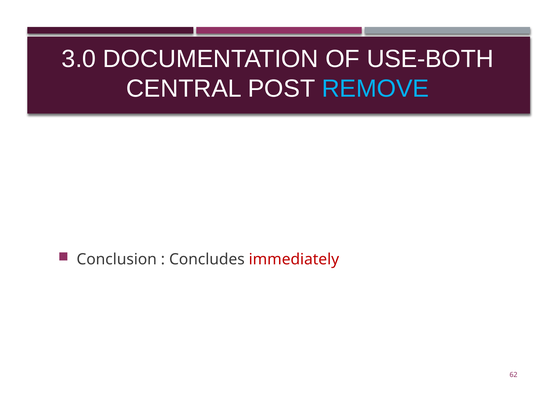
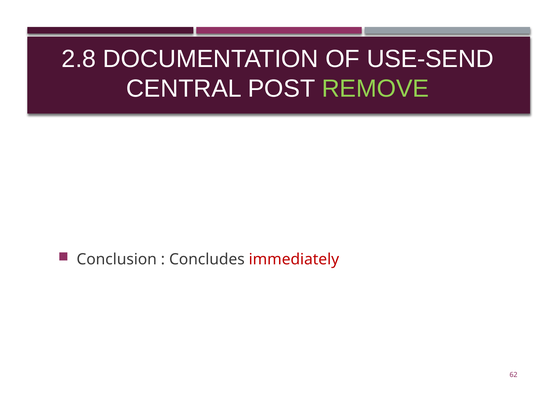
3.0: 3.0 -> 2.8 (79, 59)
USE-BOTH: USE-BOTH -> USE-SEND (430, 59)
REMOVE colour: light blue -> light green (375, 89)
